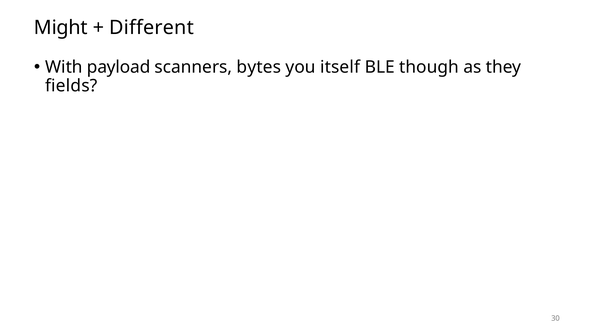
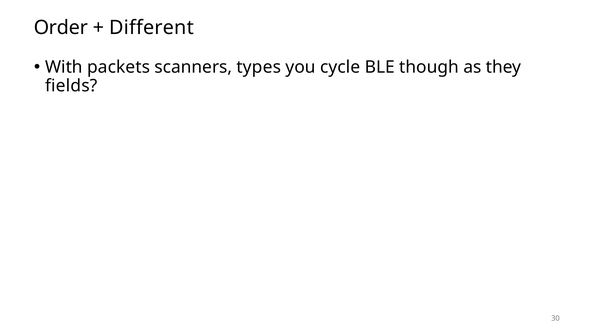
Might: Might -> Order (61, 28)
payload: payload -> packets (119, 67)
bytes: bytes -> types (259, 67)
itself: itself -> cycle (340, 67)
